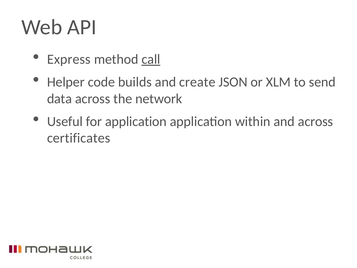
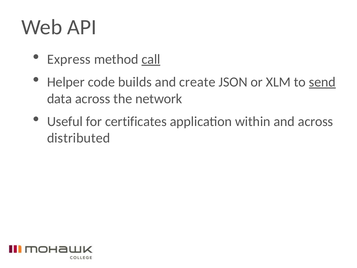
send underline: none -> present (322, 82)
for application: application -> certificates (136, 121)
certificates: certificates -> distributed (79, 138)
